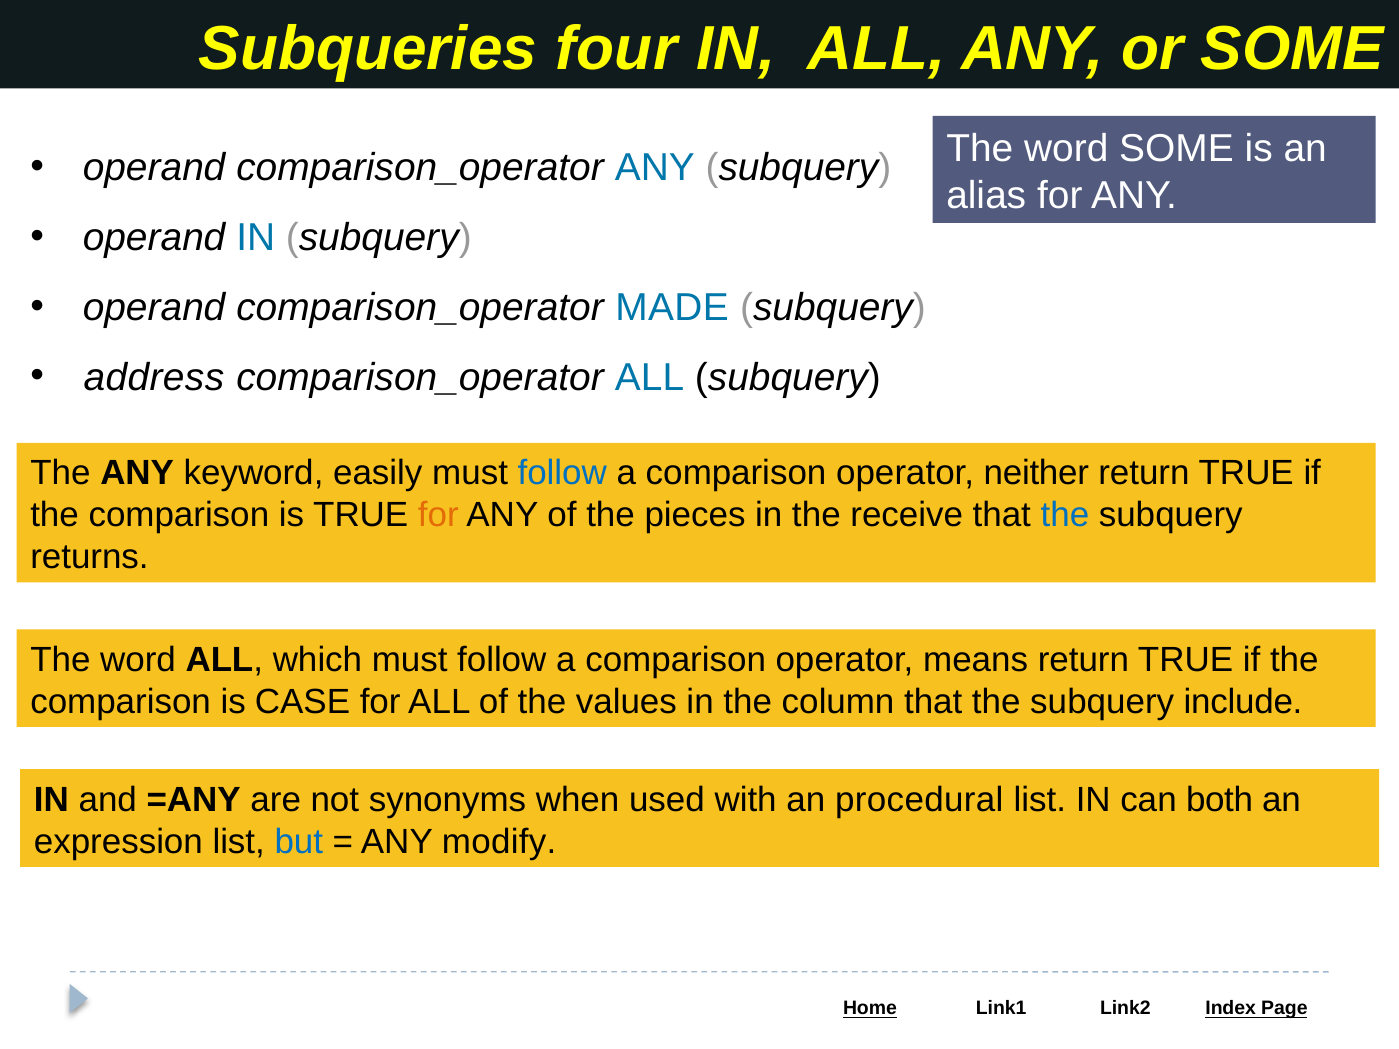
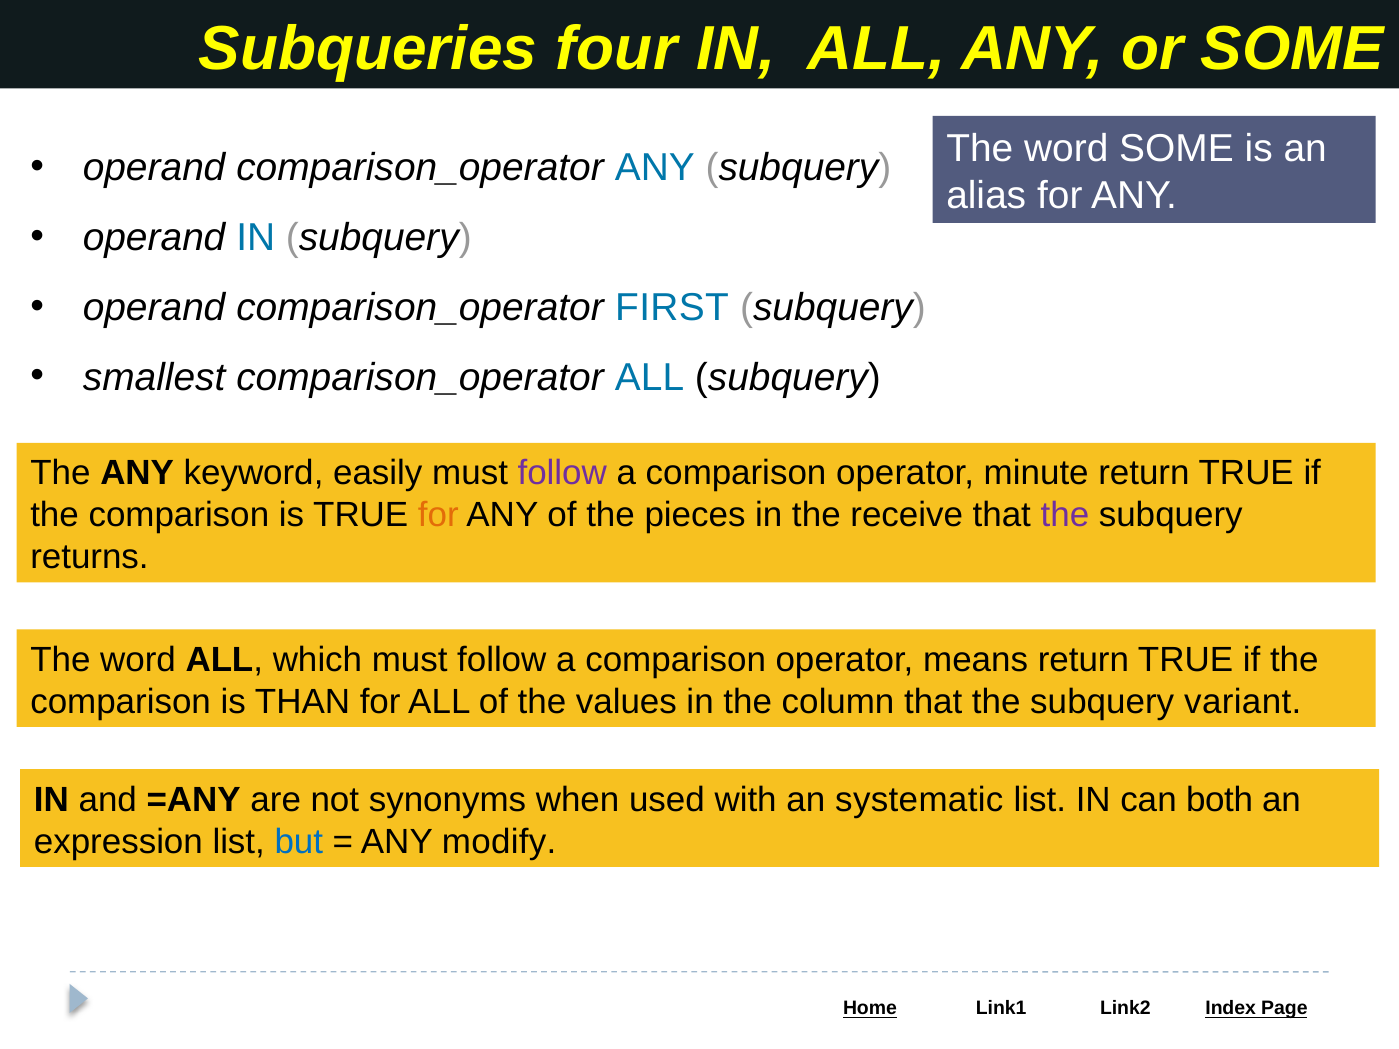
MADE: MADE -> FIRST (672, 307)
address: address -> smallest (154, 377)
follow colour: blue -> purple (562, 473)
neither: neither -> minute (1036, 473)
the colour: blue -> purple (1065, 515)
CASE: CASE -> THAN (303, 702)
include: include -> variant (1243, 702)
procedural: procedural -> systematic (919, 800)
